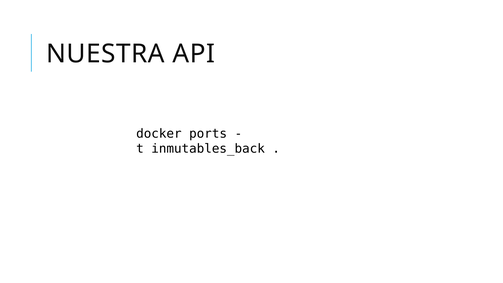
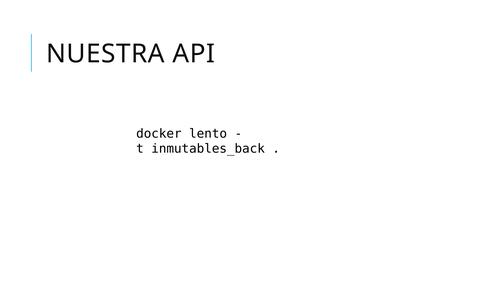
ports: ports -> lento (208, 134)
